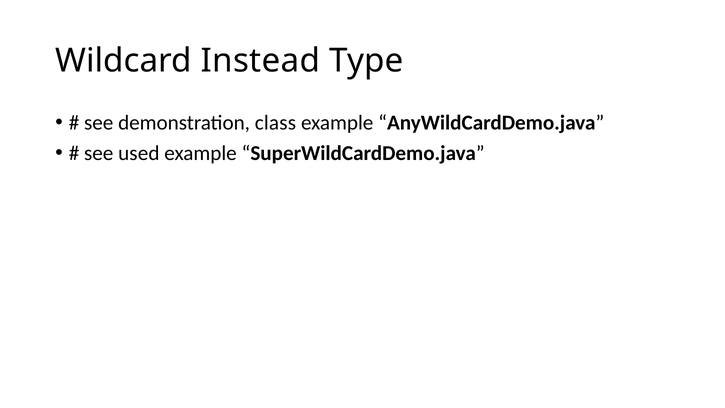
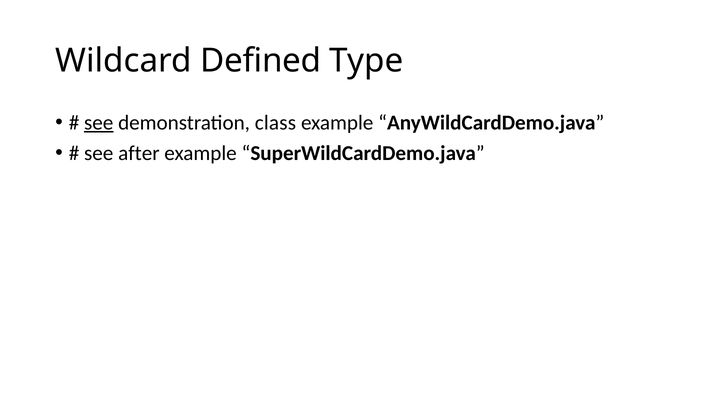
Instead: Instead -> Defined (261, 61)
see underline: none -> present (99, 123)
used: used -> after (139, 153)
